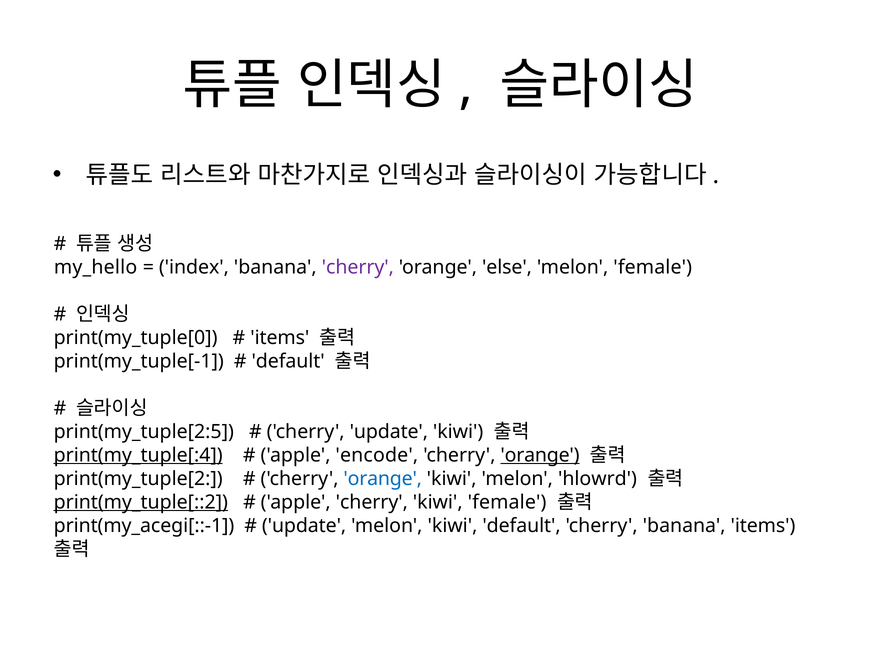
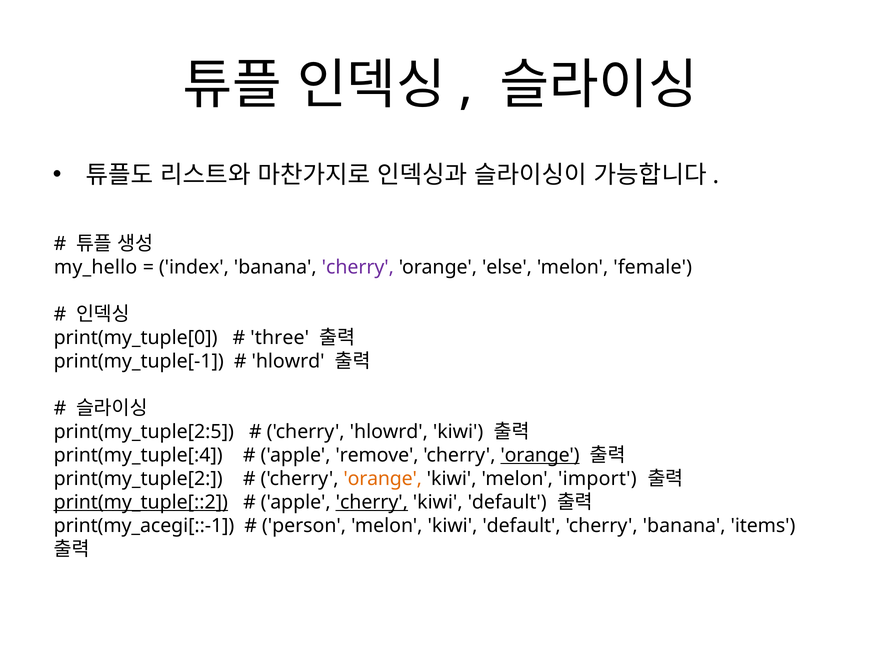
items: items -> three (280, 338)
default: default -> hlowrd (288, 361)
cherry update: update -> hlowrd (389, 432)
print(my_tuple[:4 underline: present -> none (138, 455)
encode: encode -> remove (377, 455)
orange colour: blue -> orange (383, 479)
hlowrd: hlowrd -> import (597, 479)
cherry underline: none -> present (372, 502)
female: female -> default (507, 502)
update: update -> person (304, 526)
